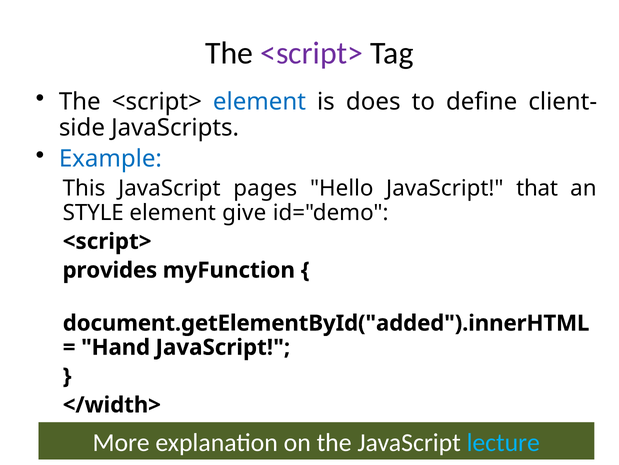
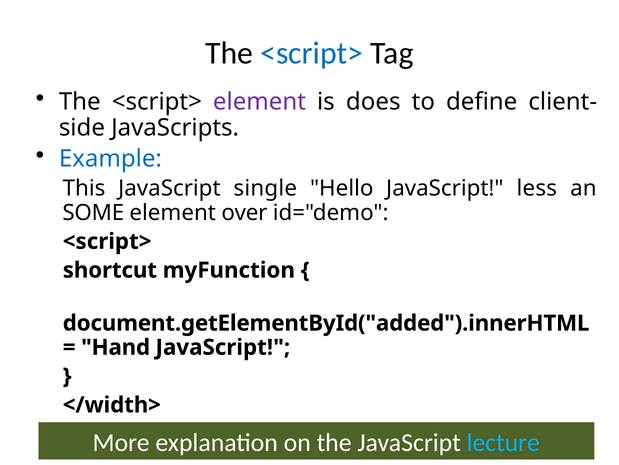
<script> colour: purple -> blue (312, 53)
element colour: blue -> purple (259, 102)
pages: pages -> single (265, 188)
that: that -> less (537, 188)
STYLE: STYLE -> SOME (93, 212)
give: give -> over (244, 212)
provides: provides -> shortcut (110, 270)
